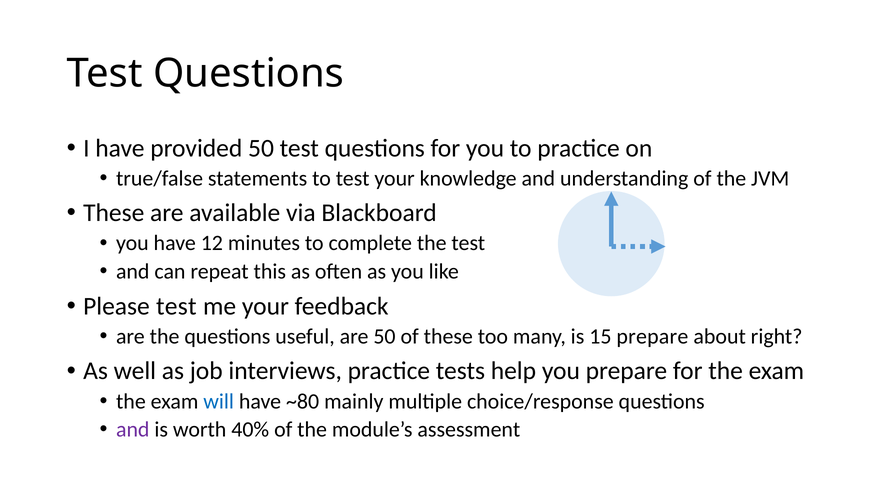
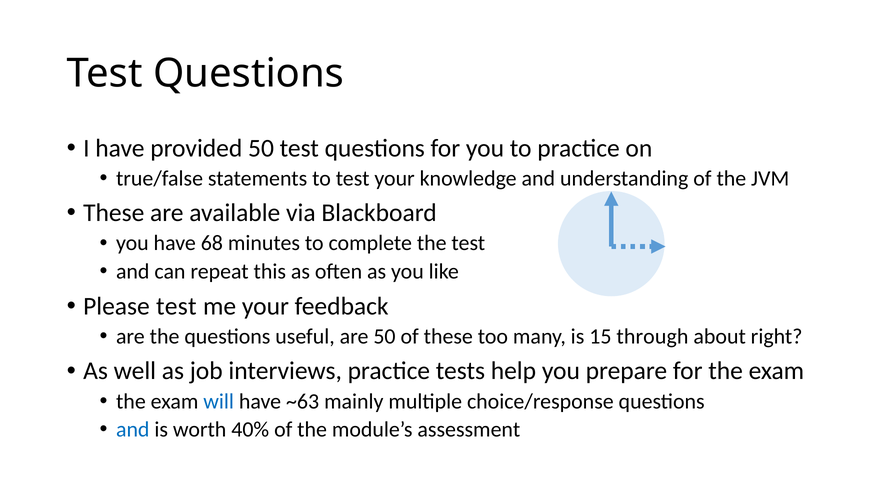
12: 12 -> 68 (212, 243)
15 prepare: prepare -> through (652, 336)
~80: ~80 -> ~63 (303, 401)
and colour: purple -> blue (133, 429)
